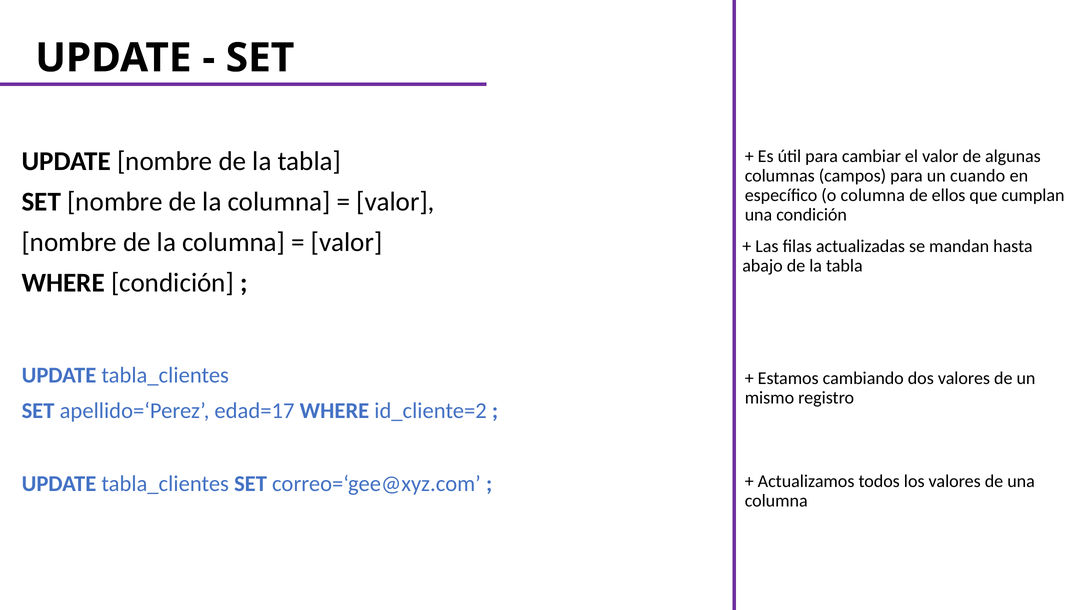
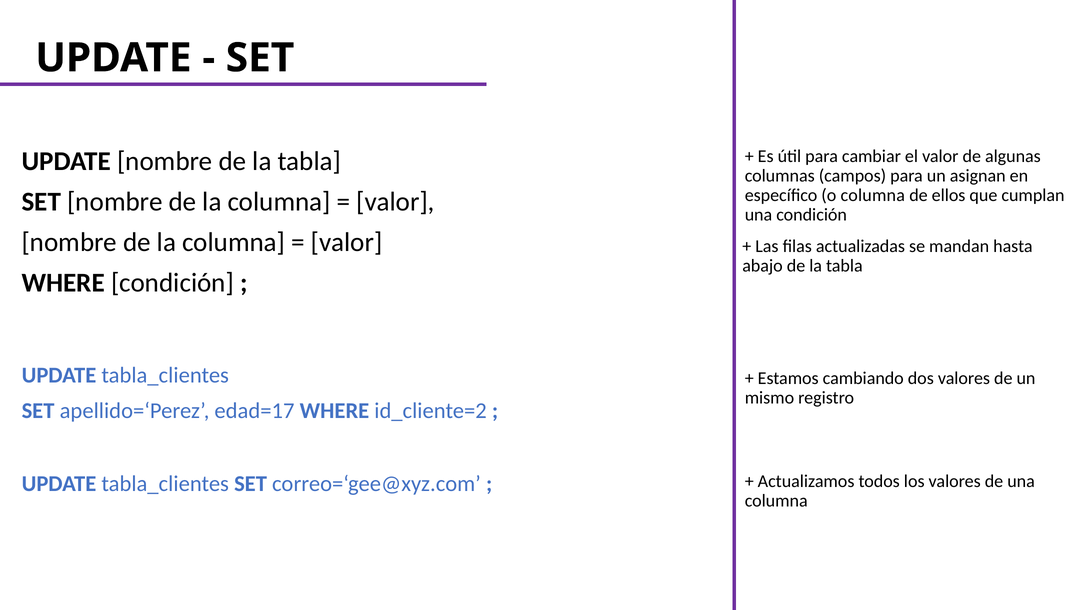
cuando: cuando -> asignan (978, 176)
